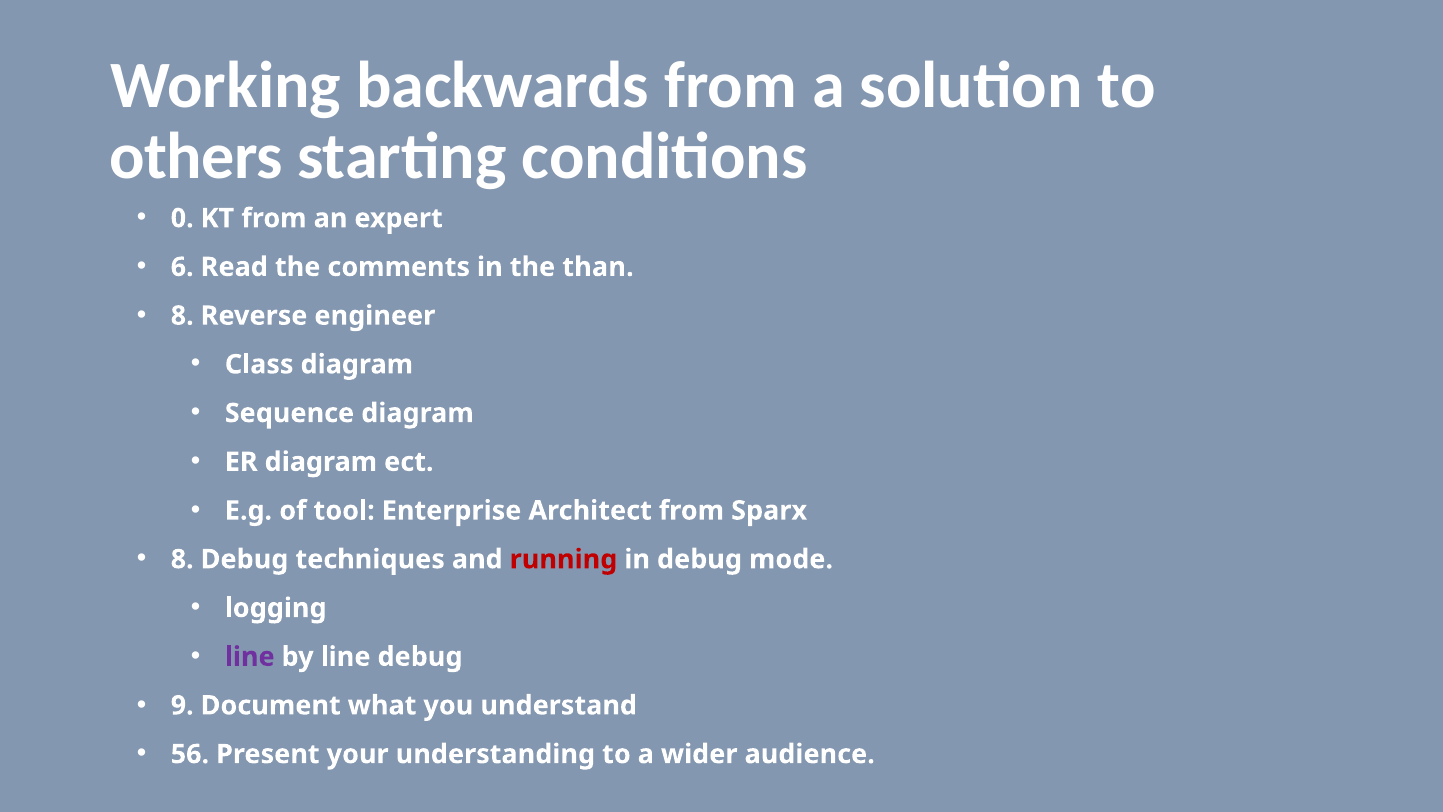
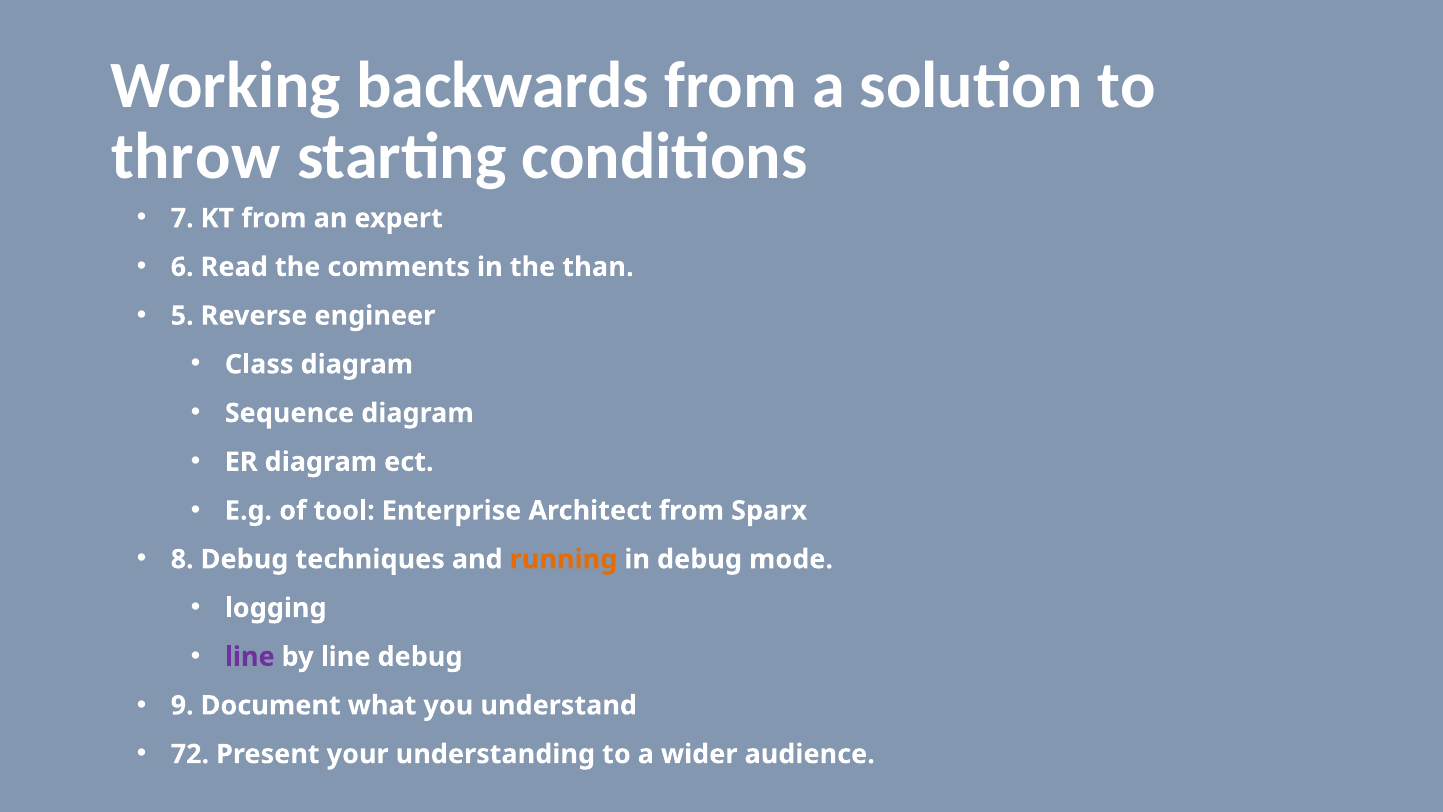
others: others -> throw (196, 157)
0: 0 -> 7 (182, 218)
8: 8 -> 5 (182, 316)
running colour: red -> orange (564, 559)
56: 56 -> 72 (190, 754)
